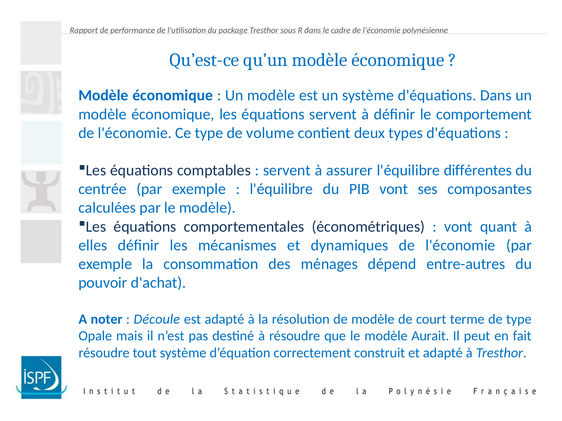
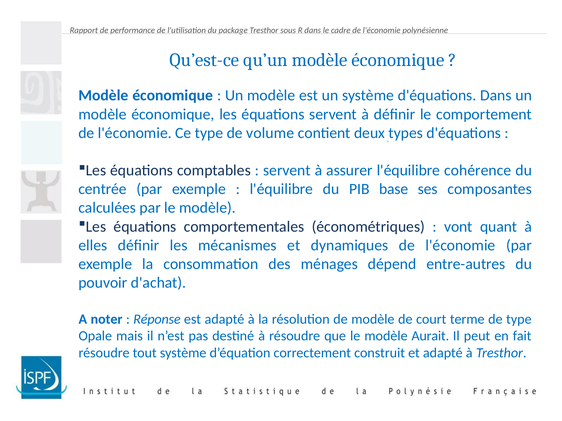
différentes: différentes -> cohérence (478, 171)
PIB vont: vont -> base (394, 189)
Découle: Découle -> Réponse (157, 319)
